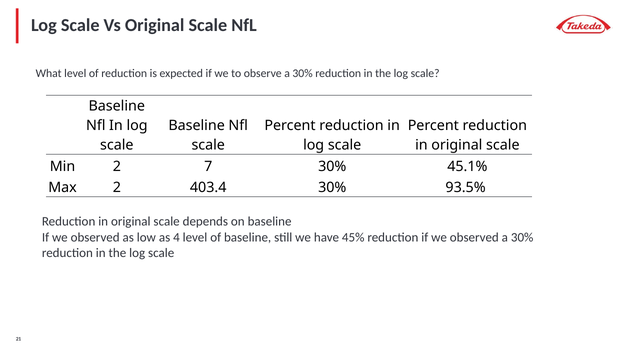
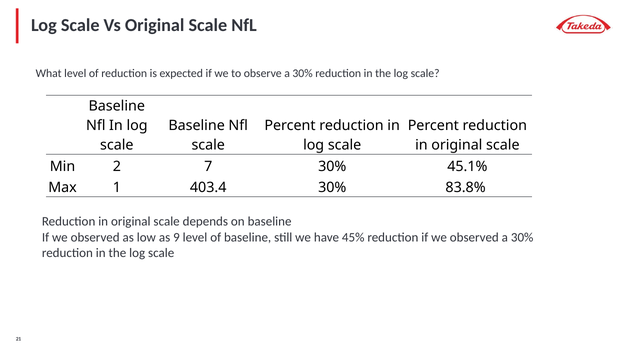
Max 2: 2 -> 1 (117, 188)
93.5%: 93.5% -> 83.8% (466, 188)
4: 4 -> 9 (176, 237)
